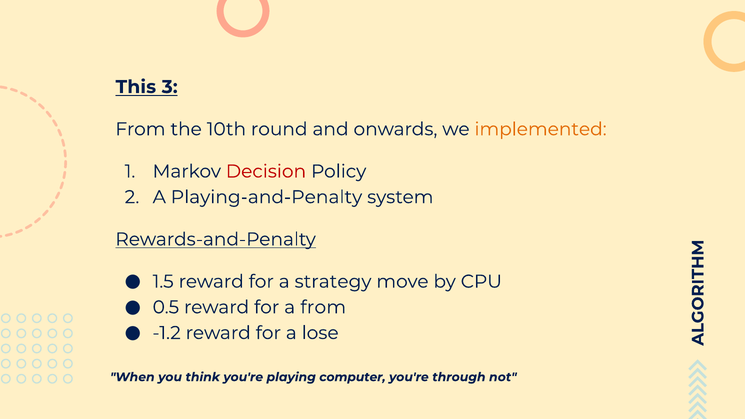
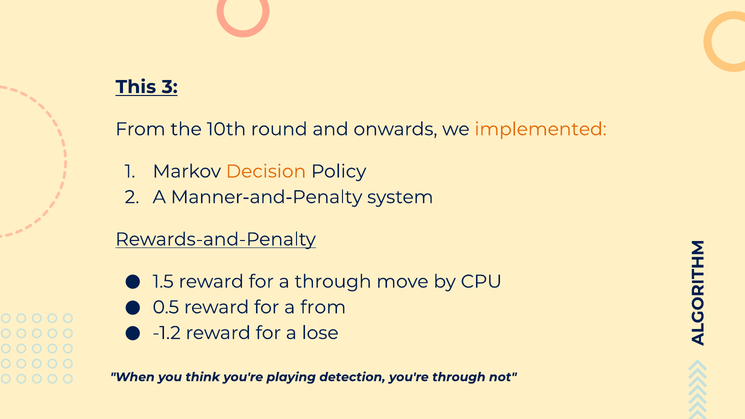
Decision colour: red -> orange (266, 171)
Playing-and-Penalty: Playing-and-Penalty -> Manner-and-Penalty (267, 197)
a strategy: strategy -> through (333, 282)
computer: computer -> detection (352, 377)
